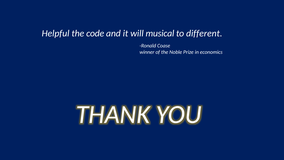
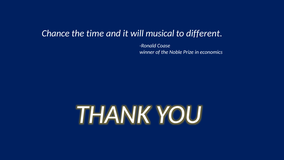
Helpful: Helpful -> Chance (56, 33)
code: code -> time (95, 33)
